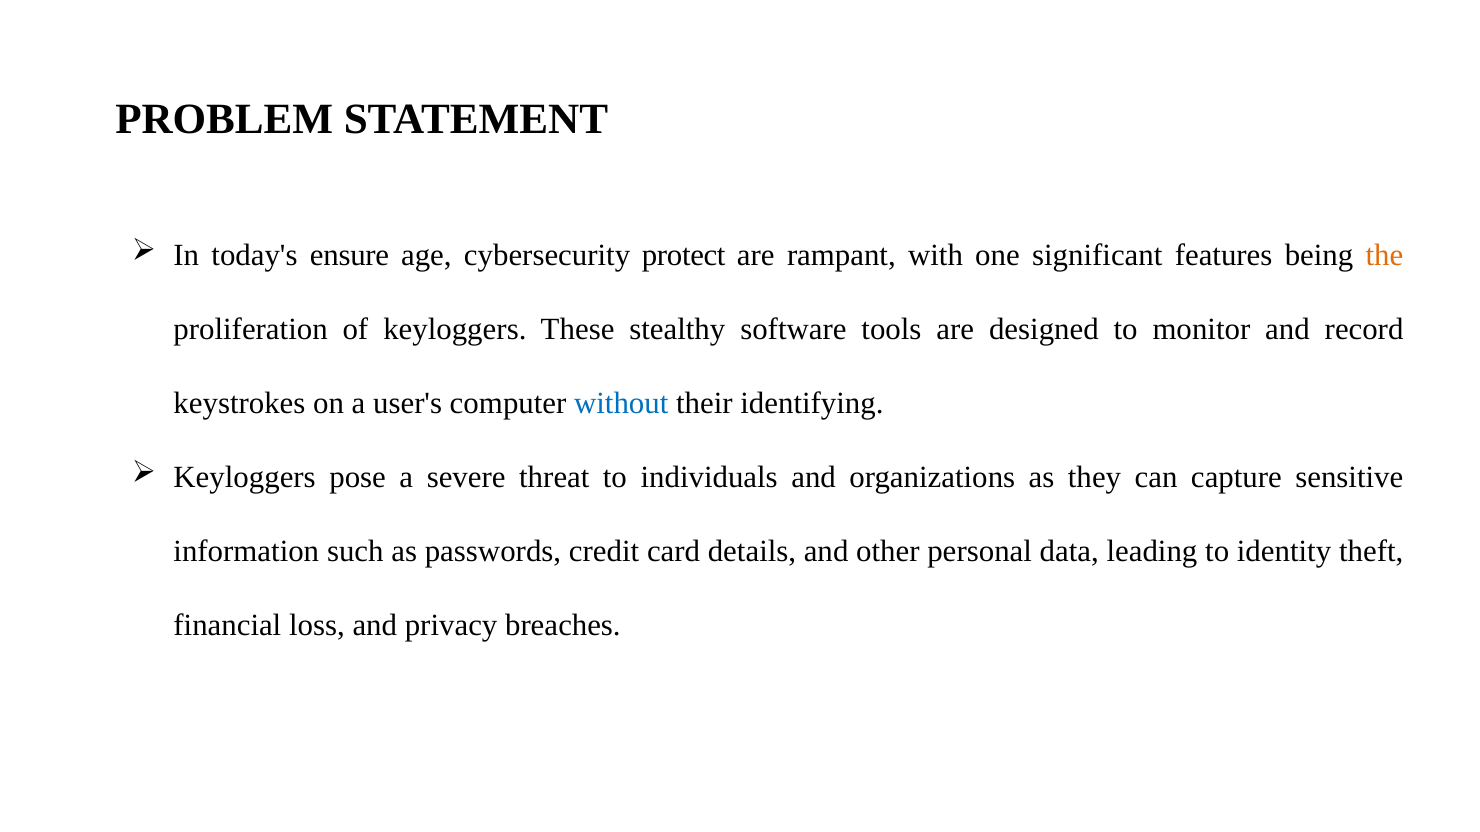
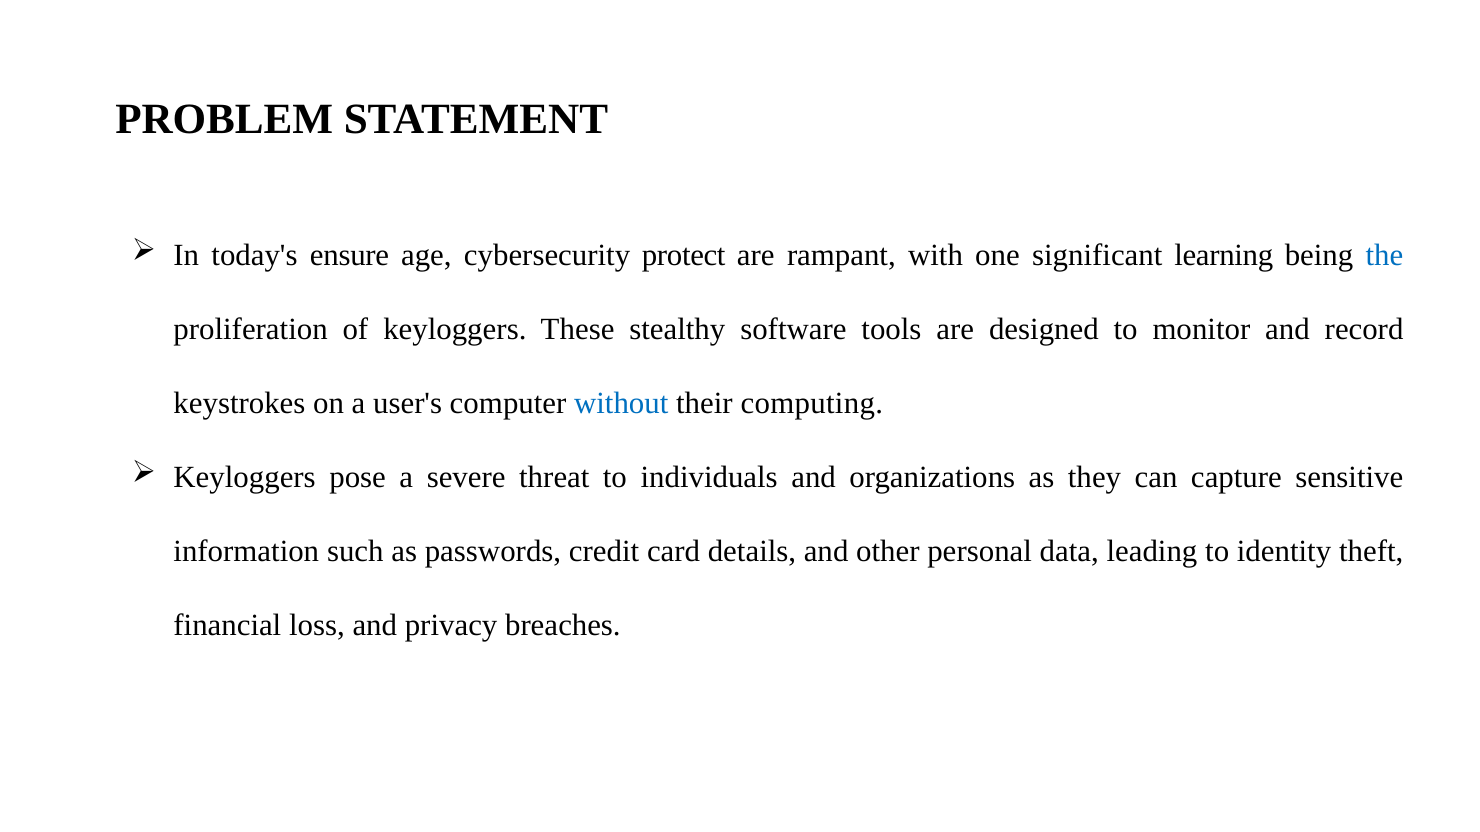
features: features -> learning (1224, 255)
the colour: orange -> blue (1384, 255)
identifying: identifying -> computing (812, 403)
